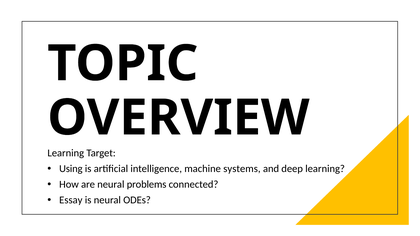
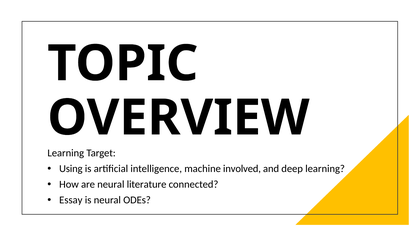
systems: systems -> involved (242, 169)
problems: problems -> literature (147, 185)
